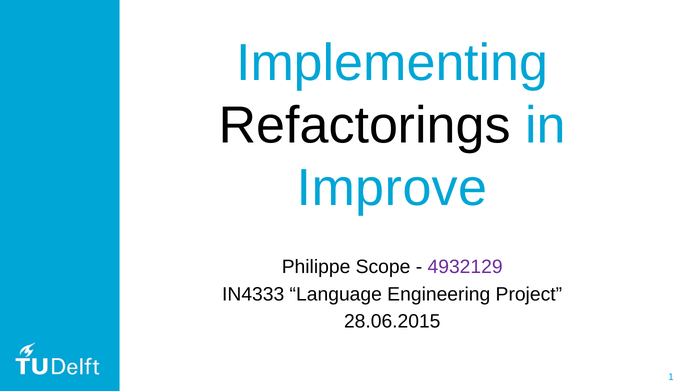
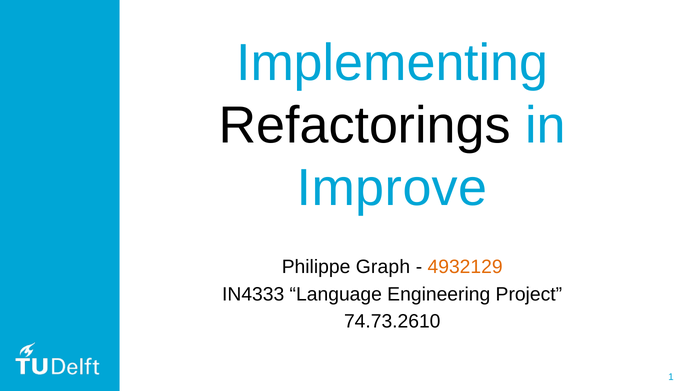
Scope: Scope -> Graph (383, 267)
4932129 colour: purple -> orange (465, 267)
28.06.2015: 28.06.2015 -> 74.73.2610 (392, 321)
